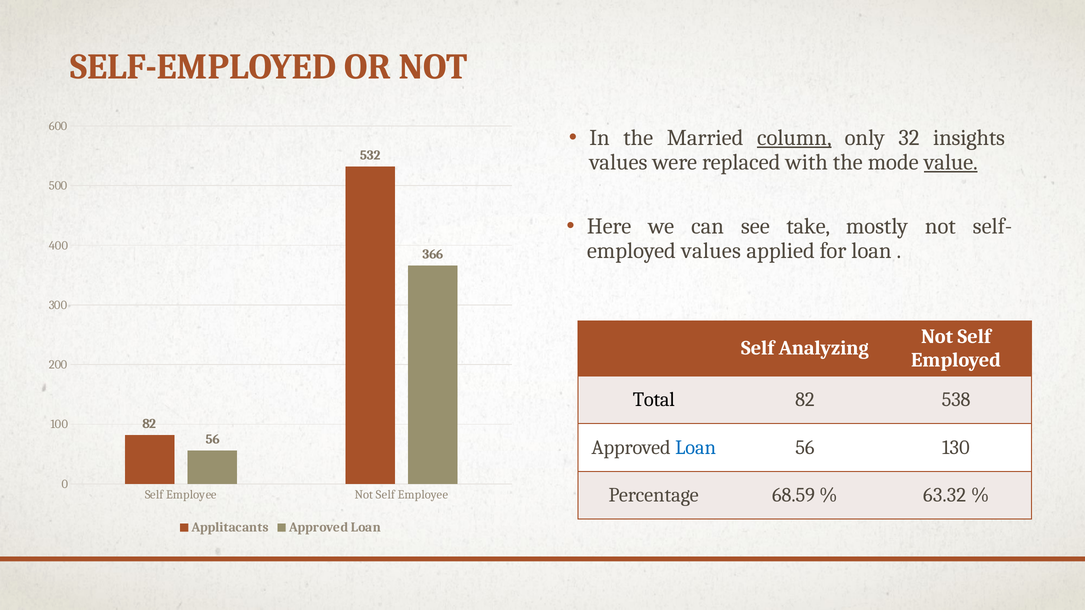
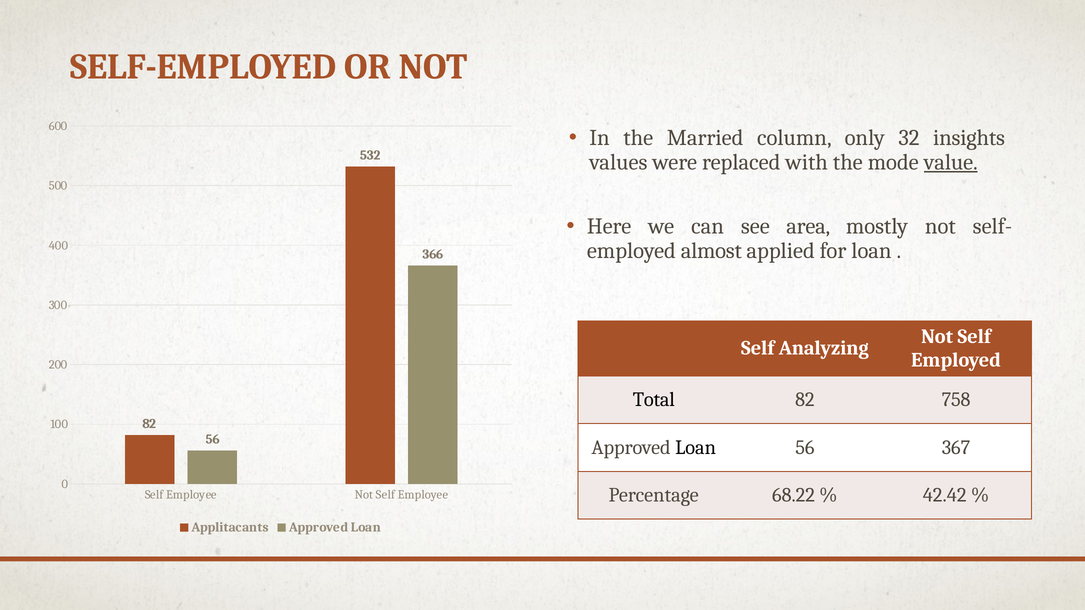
column underline: present -> none (794, 138)
take: take -> area (808, 226)
employed values: values -> almost (711, 251)
538: 538 -> 758 (956, 400)
Loan colour: blue -> black (696, 448)
130: 130 -> 367 (956, 448)
68.59: 68.59 -> 68.22 (793, 495)
63.32: 63.32 -> 42.42 (945, 495)
